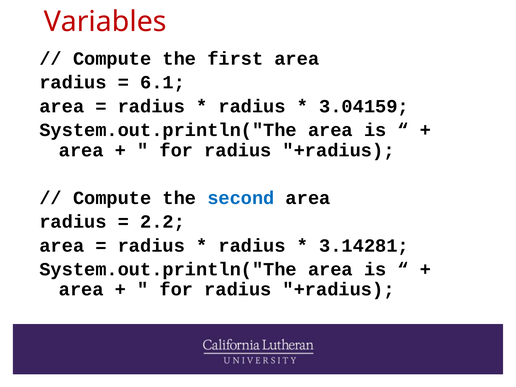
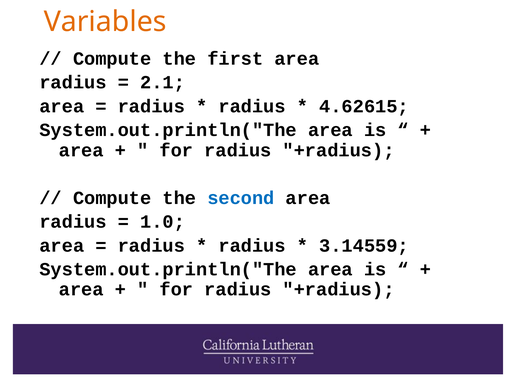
Variables colour: red -> orange (105, 22)
6.1: 6.1 -> 2.1 (163, 82)
3.04159: 3.04159 -> 4.62615 (364, 106)
2.2: 2.2 -> 1.0 (163, 222)
3.14281: 3.14281 -> 3.14559 (364, 246)
